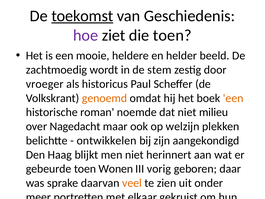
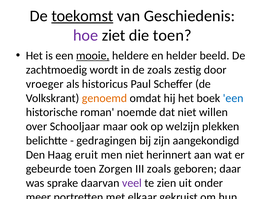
mooie underline: none -> present (93, 56)
de stem: stem -> zoals (159, 70)
een colour: orange -> blue (233, 98)
milieu: milieu -> willen (213, 112)
Nagedacht: Nagedacht -> Schooljaar (75, 126)
ontwikkelen: ontwikkelen -> gedragingen (107, 140)
blijkt: blijkt -> eruit (86, 155)
Wonen: Wonen -> Zorgen (116, 169)
III vorig: vorig -> zoals (159, 169)
veel colour: orange -> purple (132, 183)
